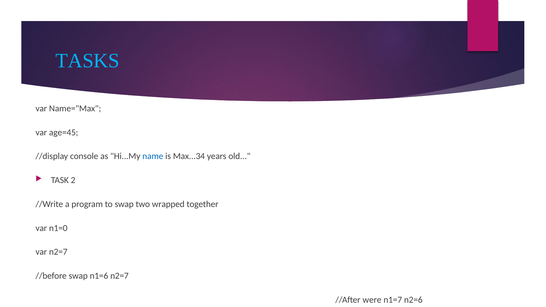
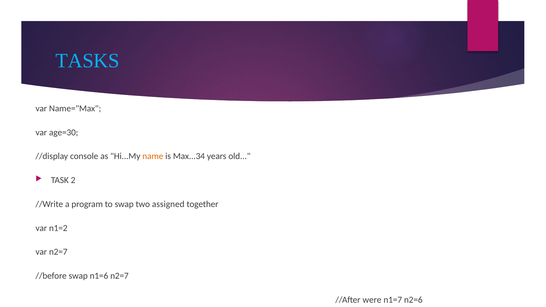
age=45: age=45 -> age=30 (64, 132)
name colour: blue -> orange (153, 156)
wrapped: wrapped -> assigned (168, 204)
n1=0: n1=0 -> n1=2 (58, 228)
